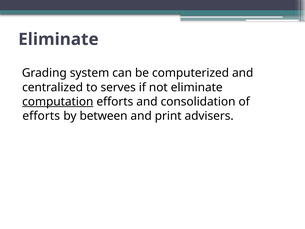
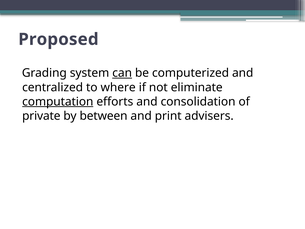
Eliminate: Eliminate -> Proposed (58, 39)
can underline: none -> present (122, 73)
serves: serves -> where (118, 87)
efforts: efforts -> private (41, 116)
